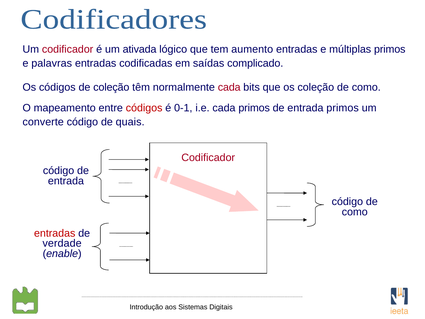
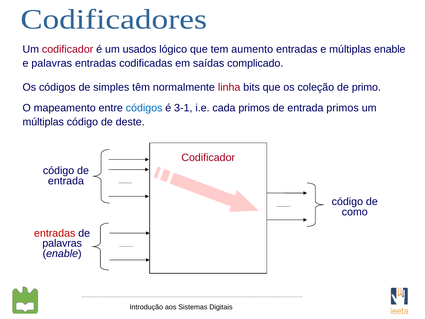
ativada: ativada -> usados (140, 49)
múltiplas primos: primos -> enable (390, 49)
de coleção: coleção -> simples (111, 87)
normalmente cada: cada -> linha (229, 87)
como: como -> primo (366, 87)
códigos colour: red -> blue (144, 108)
0-1: 0-1 -> 3-1 (183, 108)
converte: converte -> múltiplas (43, 122)
quais: quais -> deste (130, 122)
verdade: verdade -> palavras (62, 243)
